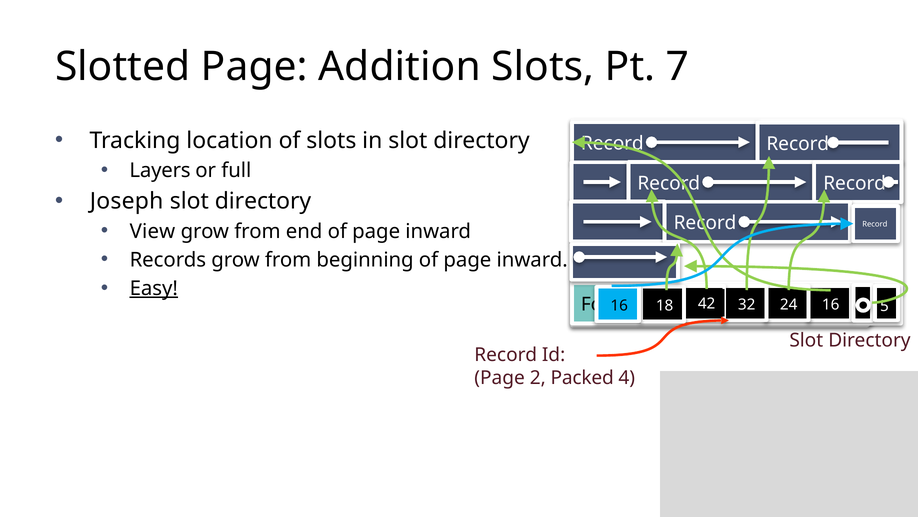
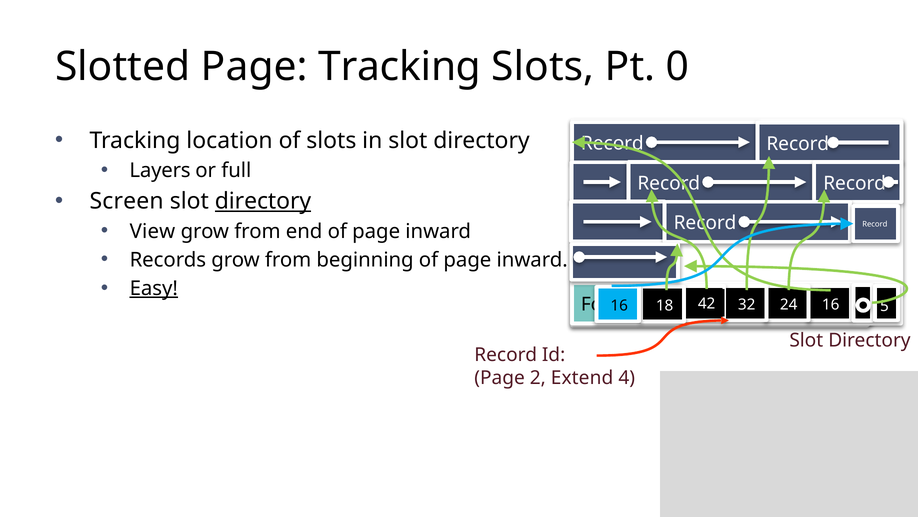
Page Addition: Addition -> Tracking (400, 67)
7: 7 -> 0 (678, 67)
Joseph: Joseph -> Screen (127, 201)
directory underline: none -> present (263, 201)
Packed: Packed -> Extend (582, 377)
